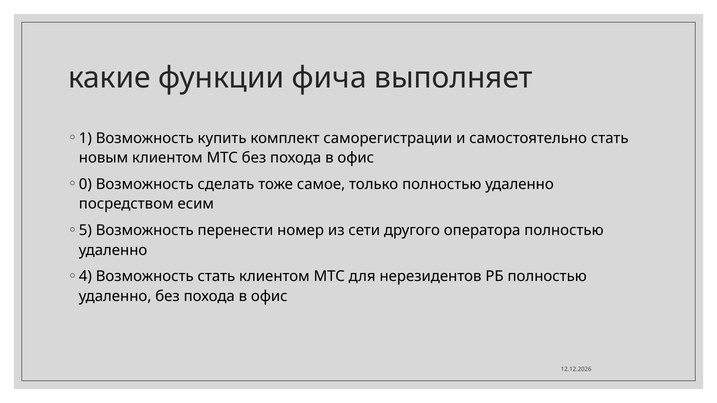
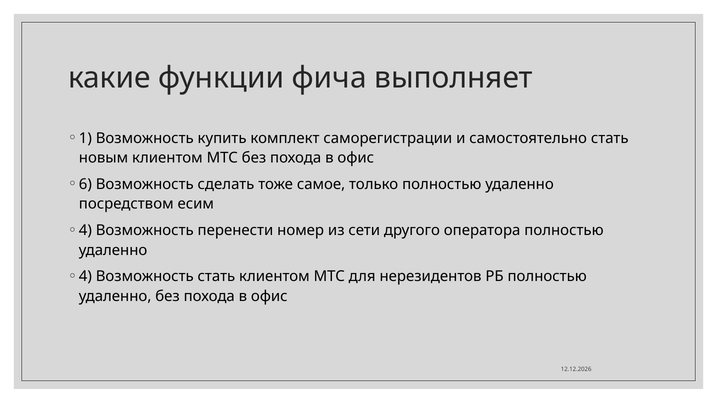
0: 0 -> 6 (85, 184)
5: 5 -> 4 (85, 231)
